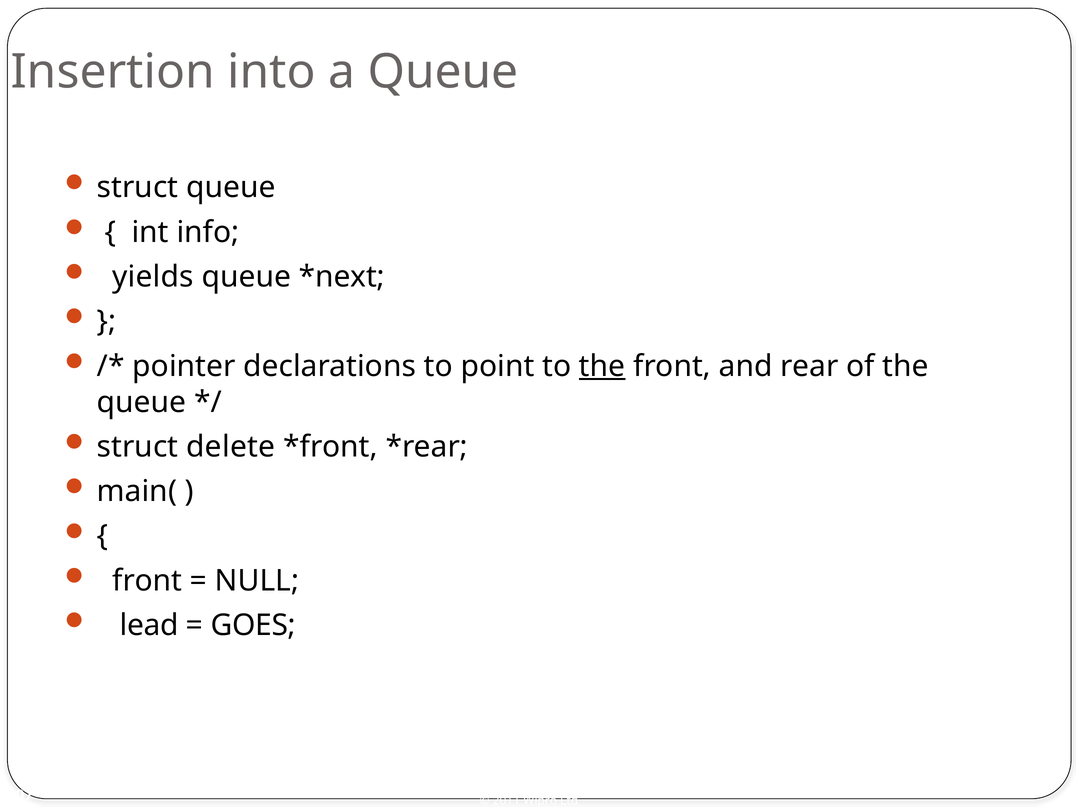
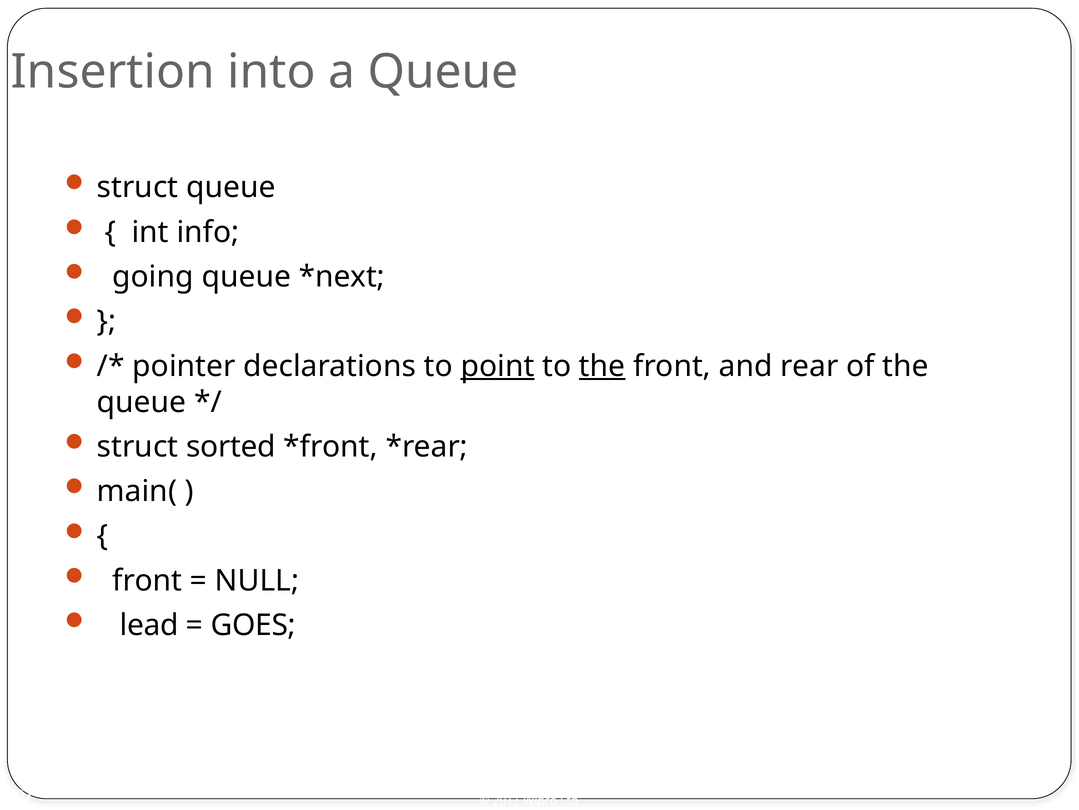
yields: yields -> going (153, 277)
point underline: none -> present (498, 366)
delete: delete -> sorted (231, 446)
